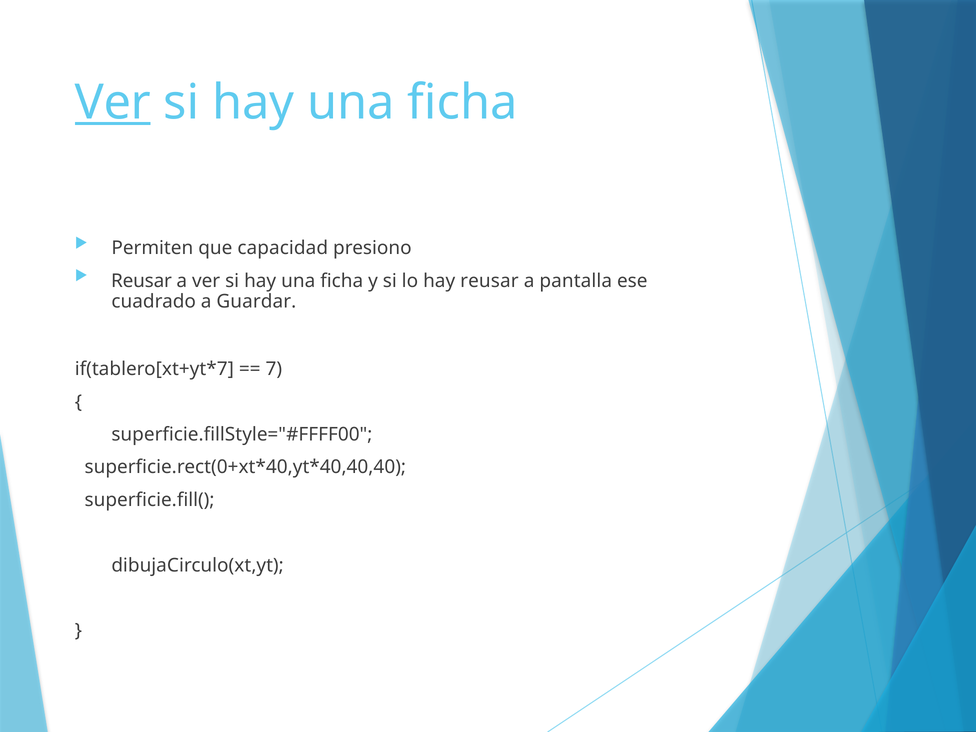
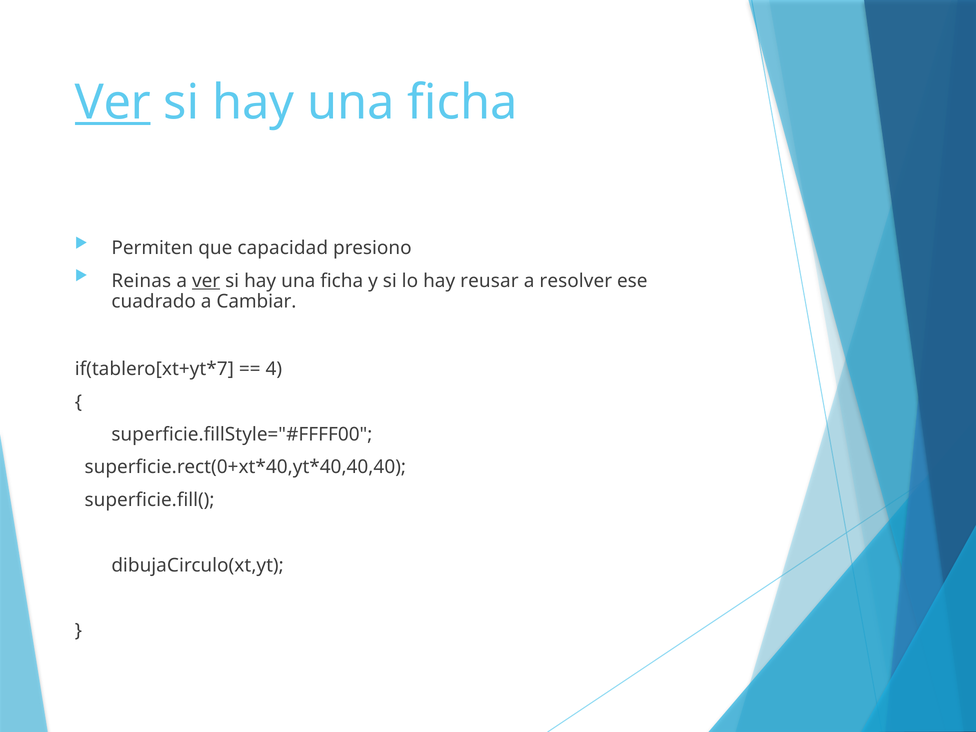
Reusar: Reusar -> Reinas (141, 281)
ver underline: none -> present (206, 281)
pantalla: pantalla -> resolver (576, 281)
Guardar: Guardar -> Cambiar (256, 301)
7: 7 -> 4 (274, 369)
